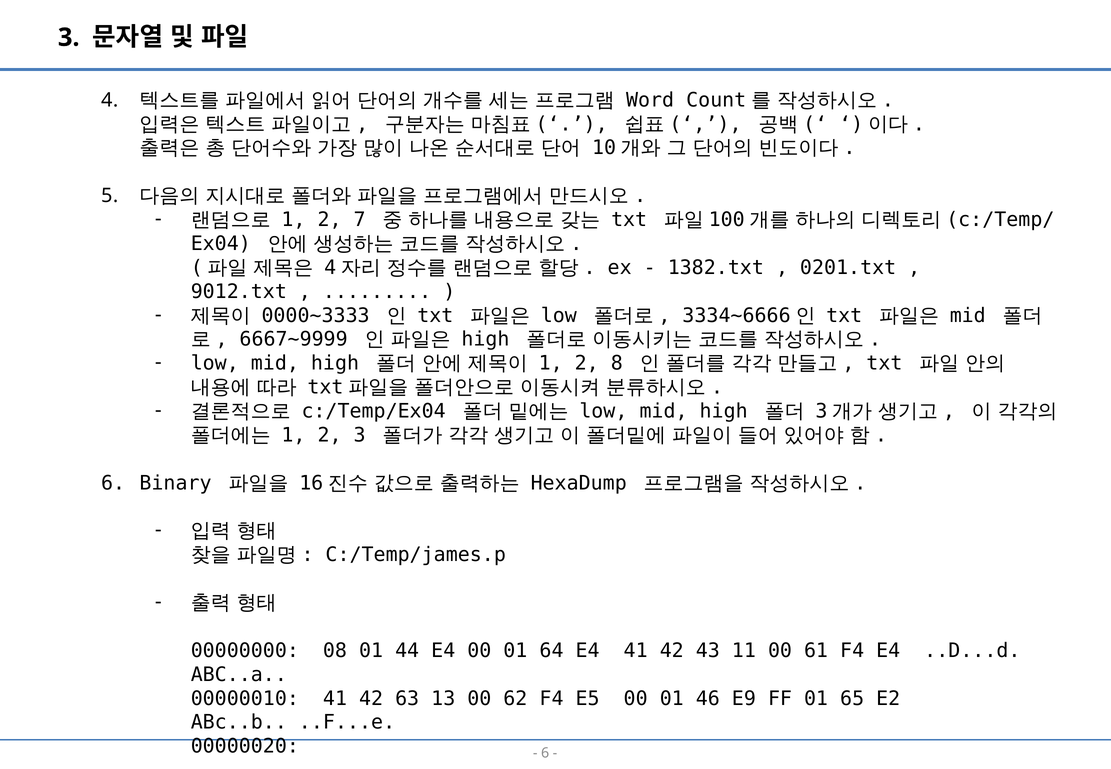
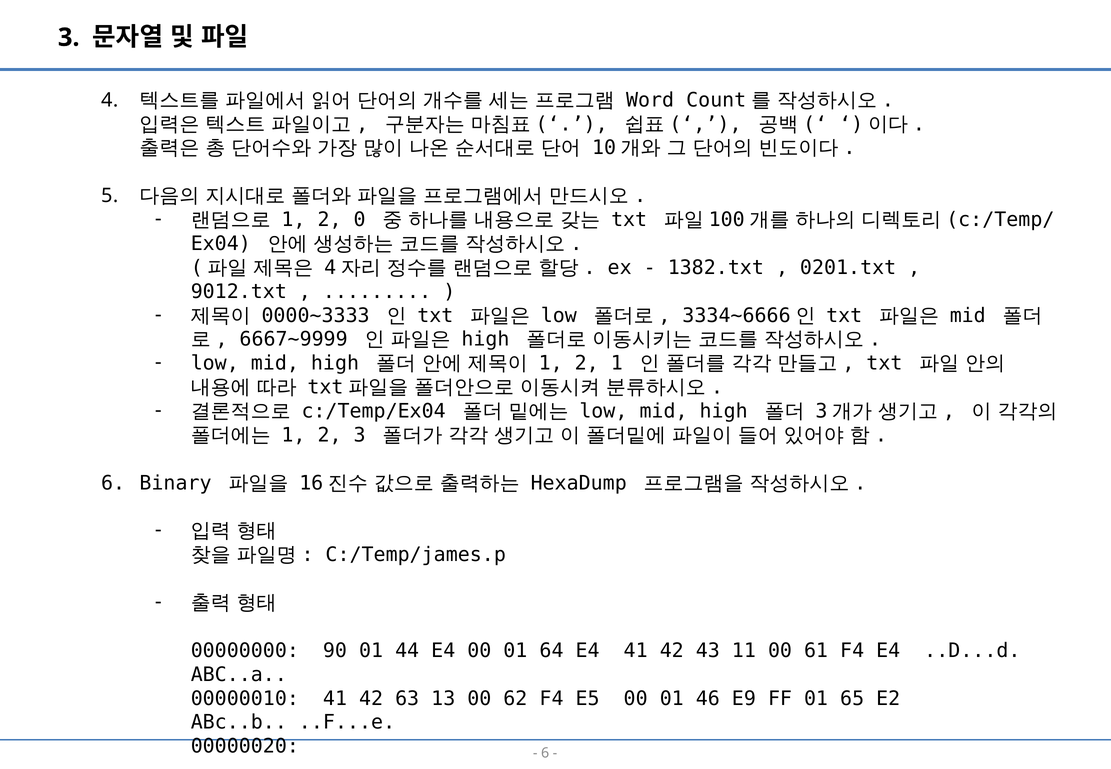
7: 7 -> 0 (360, 220)
2 8: 8 -> 1 (617, 363)
08: 08 -> 90 (335, 651)
